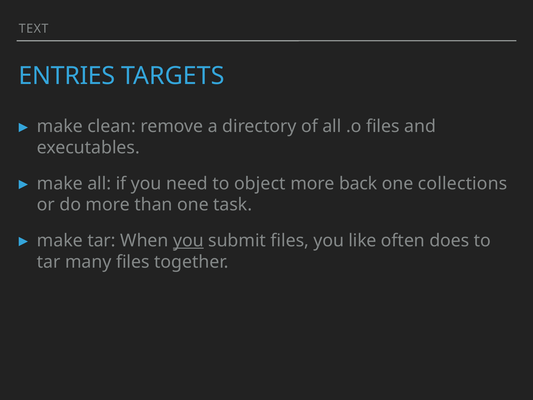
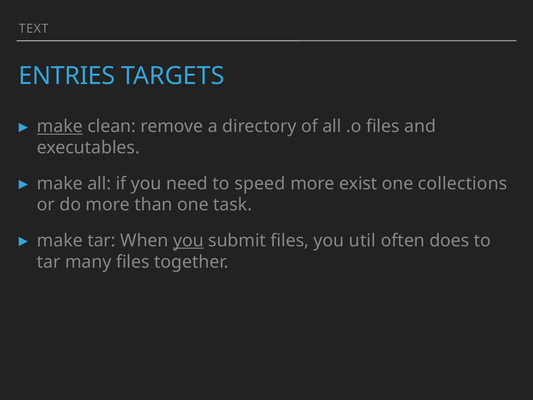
make underline: none -> present (60, 126)
object: object -> speed (260, 183)
back: back -> exist (358, 183)
like: like -> util (362, 240)
